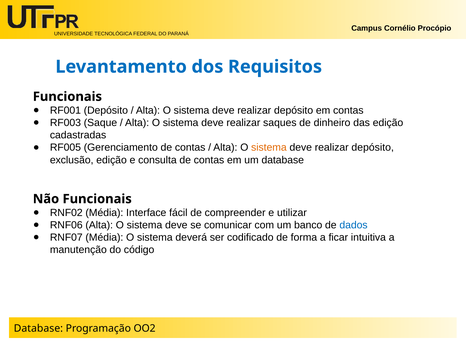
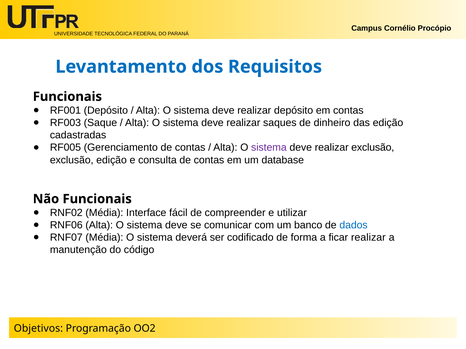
sistema colour: orange -> purple (269, 148)
depósito: depósito -> exclusão (373, 148)
ficar intuitiva: intuitiva -> realizar (368, 238)
Database: Database -> Objetivos (38, 329)
